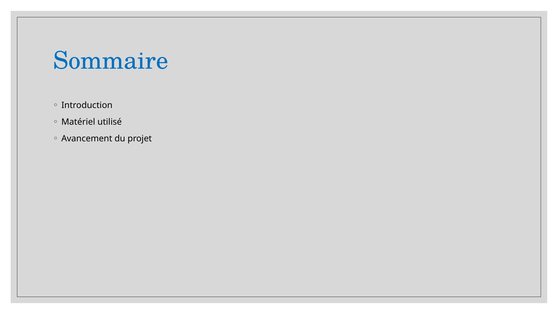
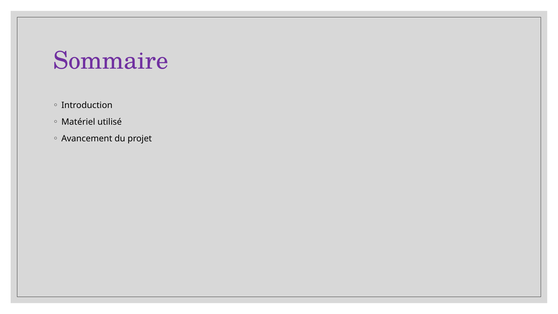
Sommaire colour: blue -> purple (111, 61)
